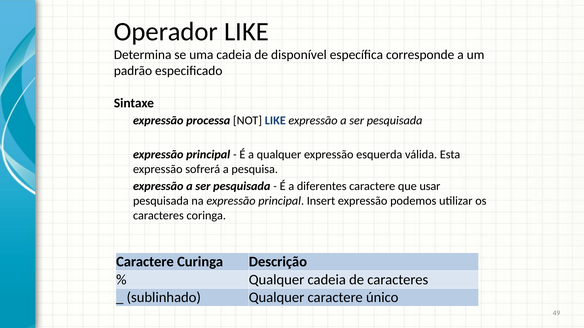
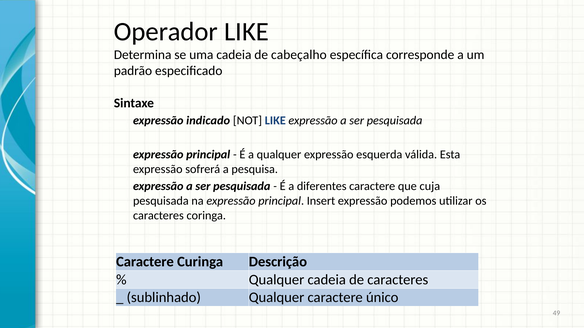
disponível: disponível -> cabeçalho (299, 55)
processa: processa -> indicado (208, 121)
usar: usar -> cuja (430, 186)
